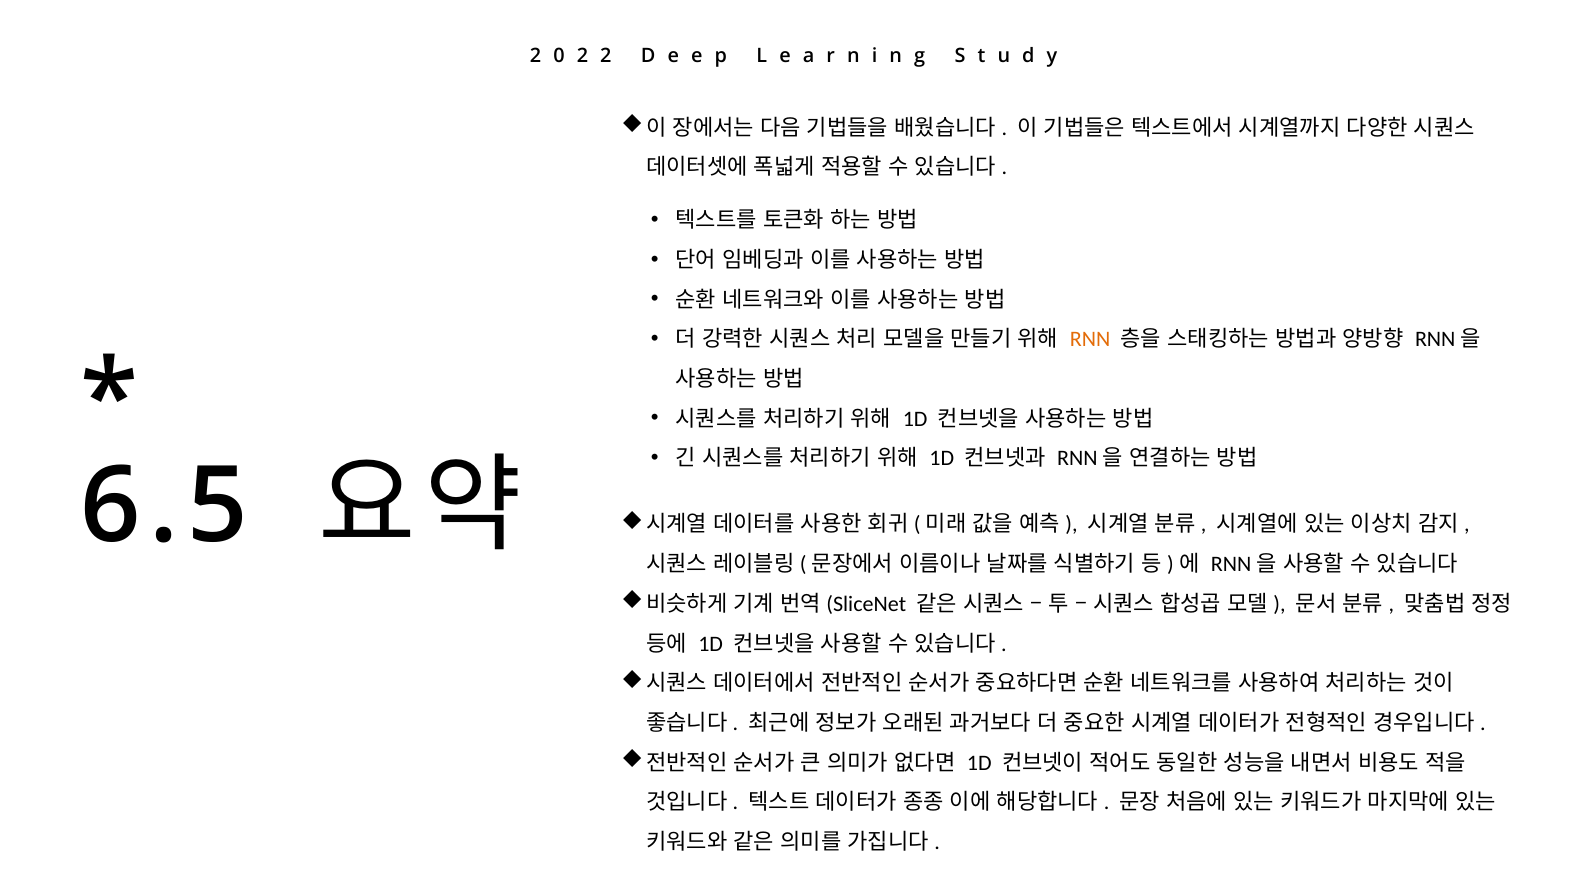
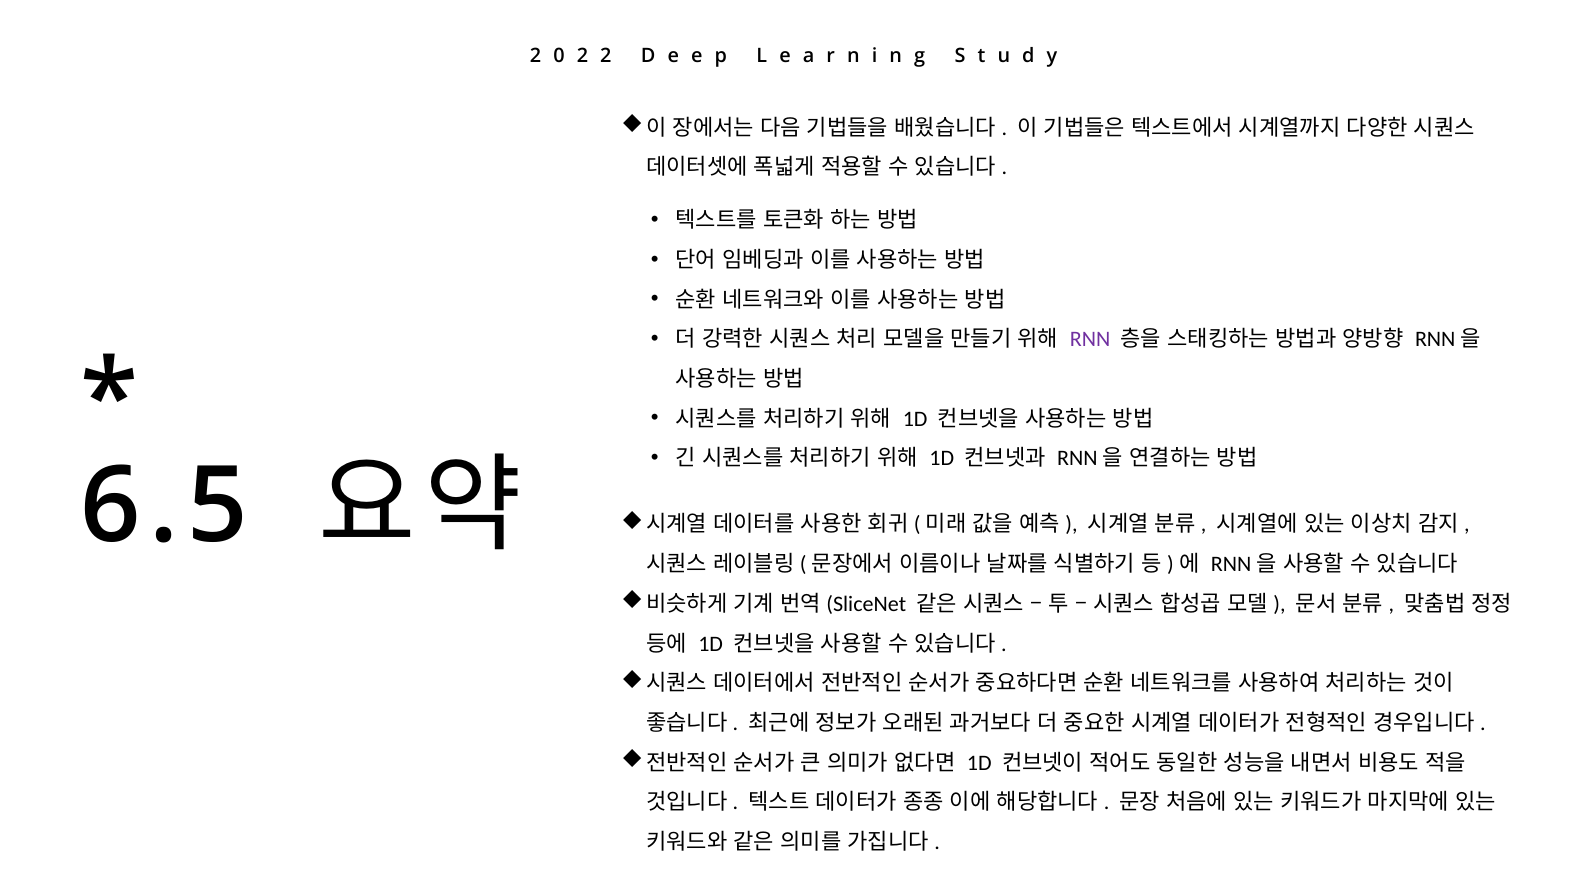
RNN colour: orange -> purple (1090, 340)
